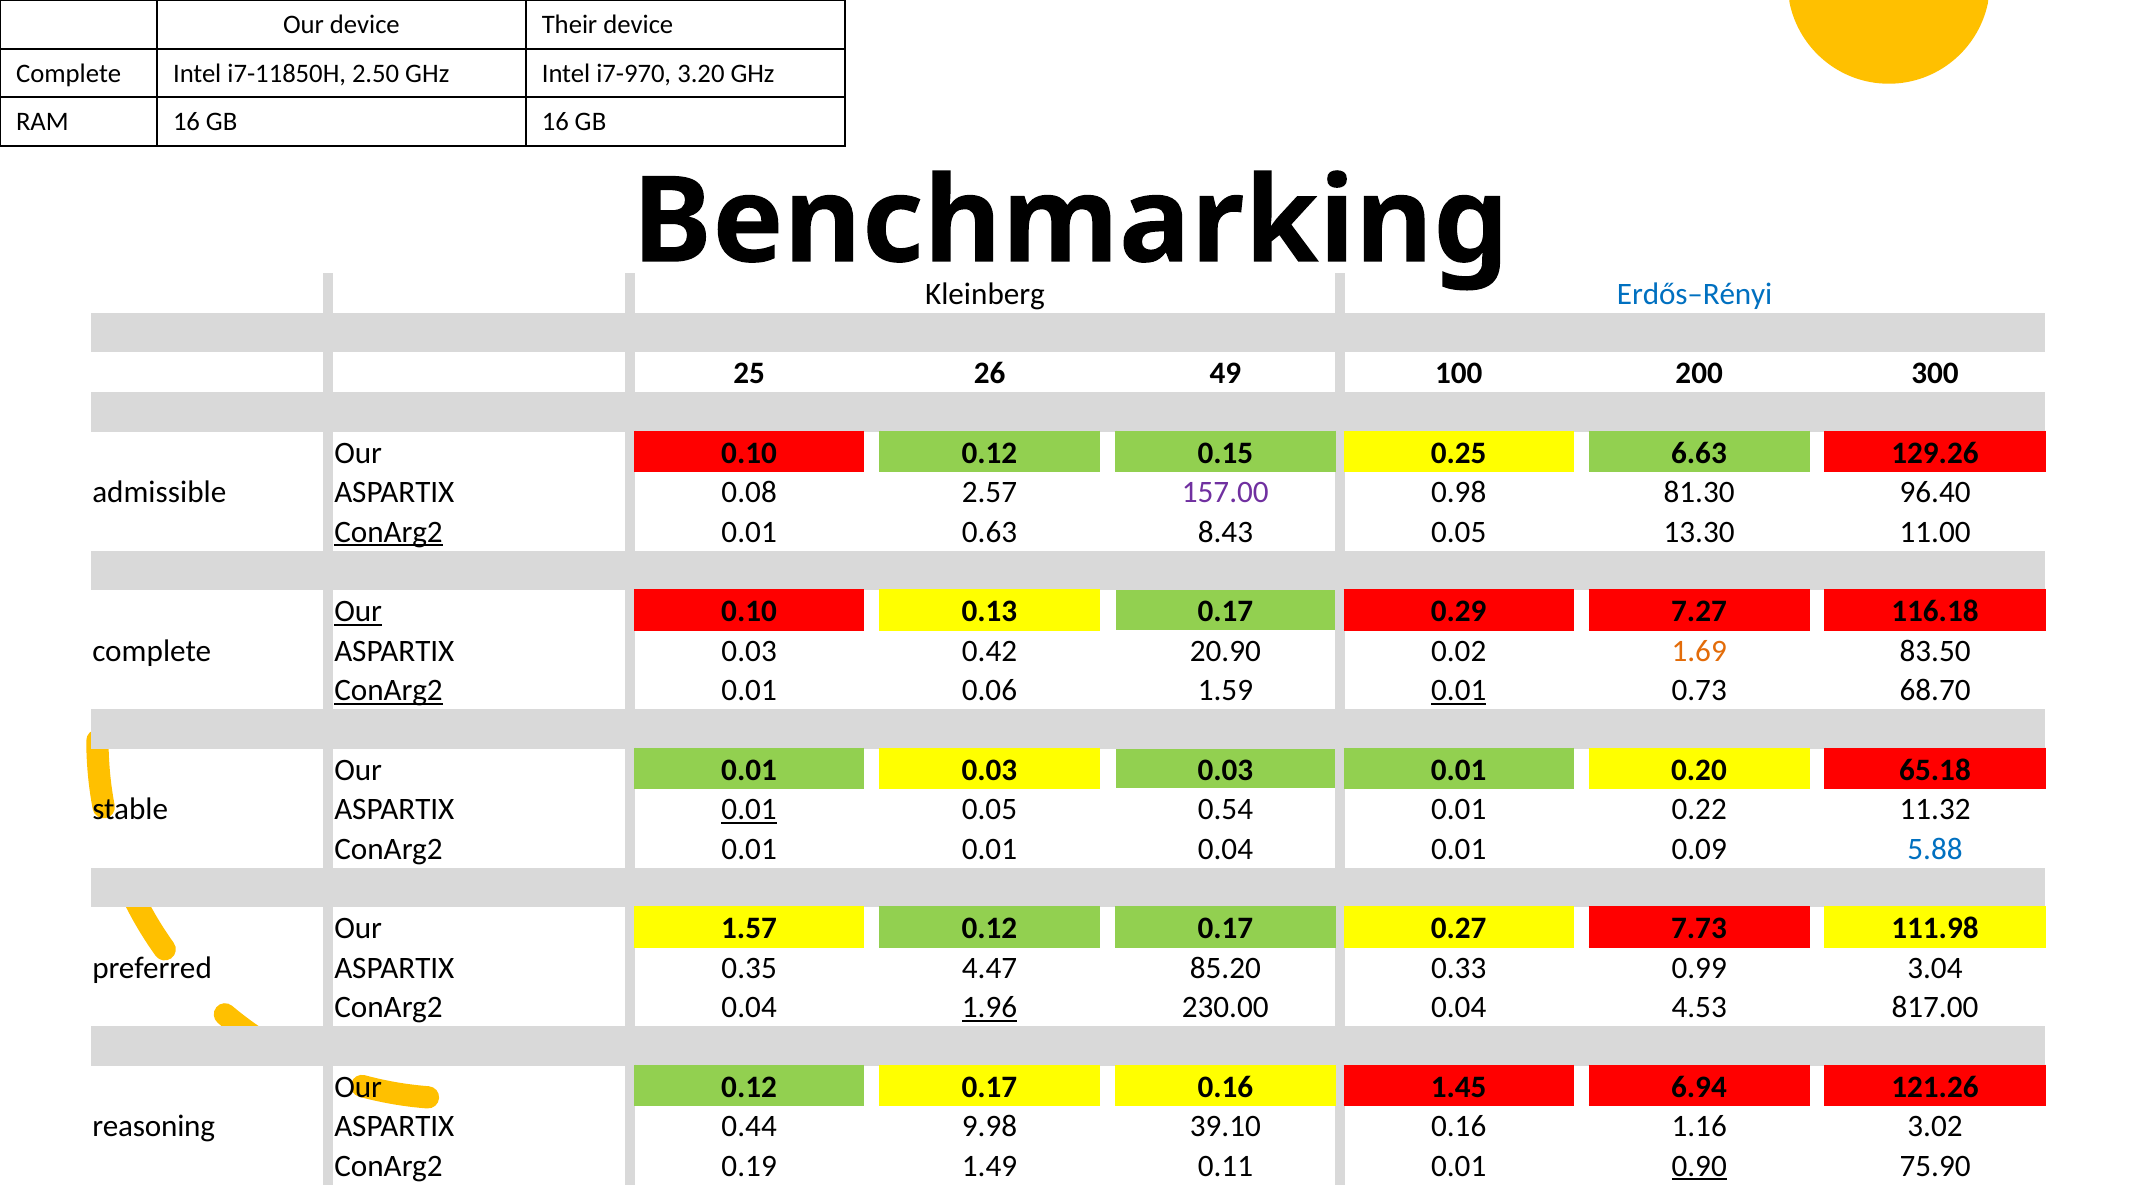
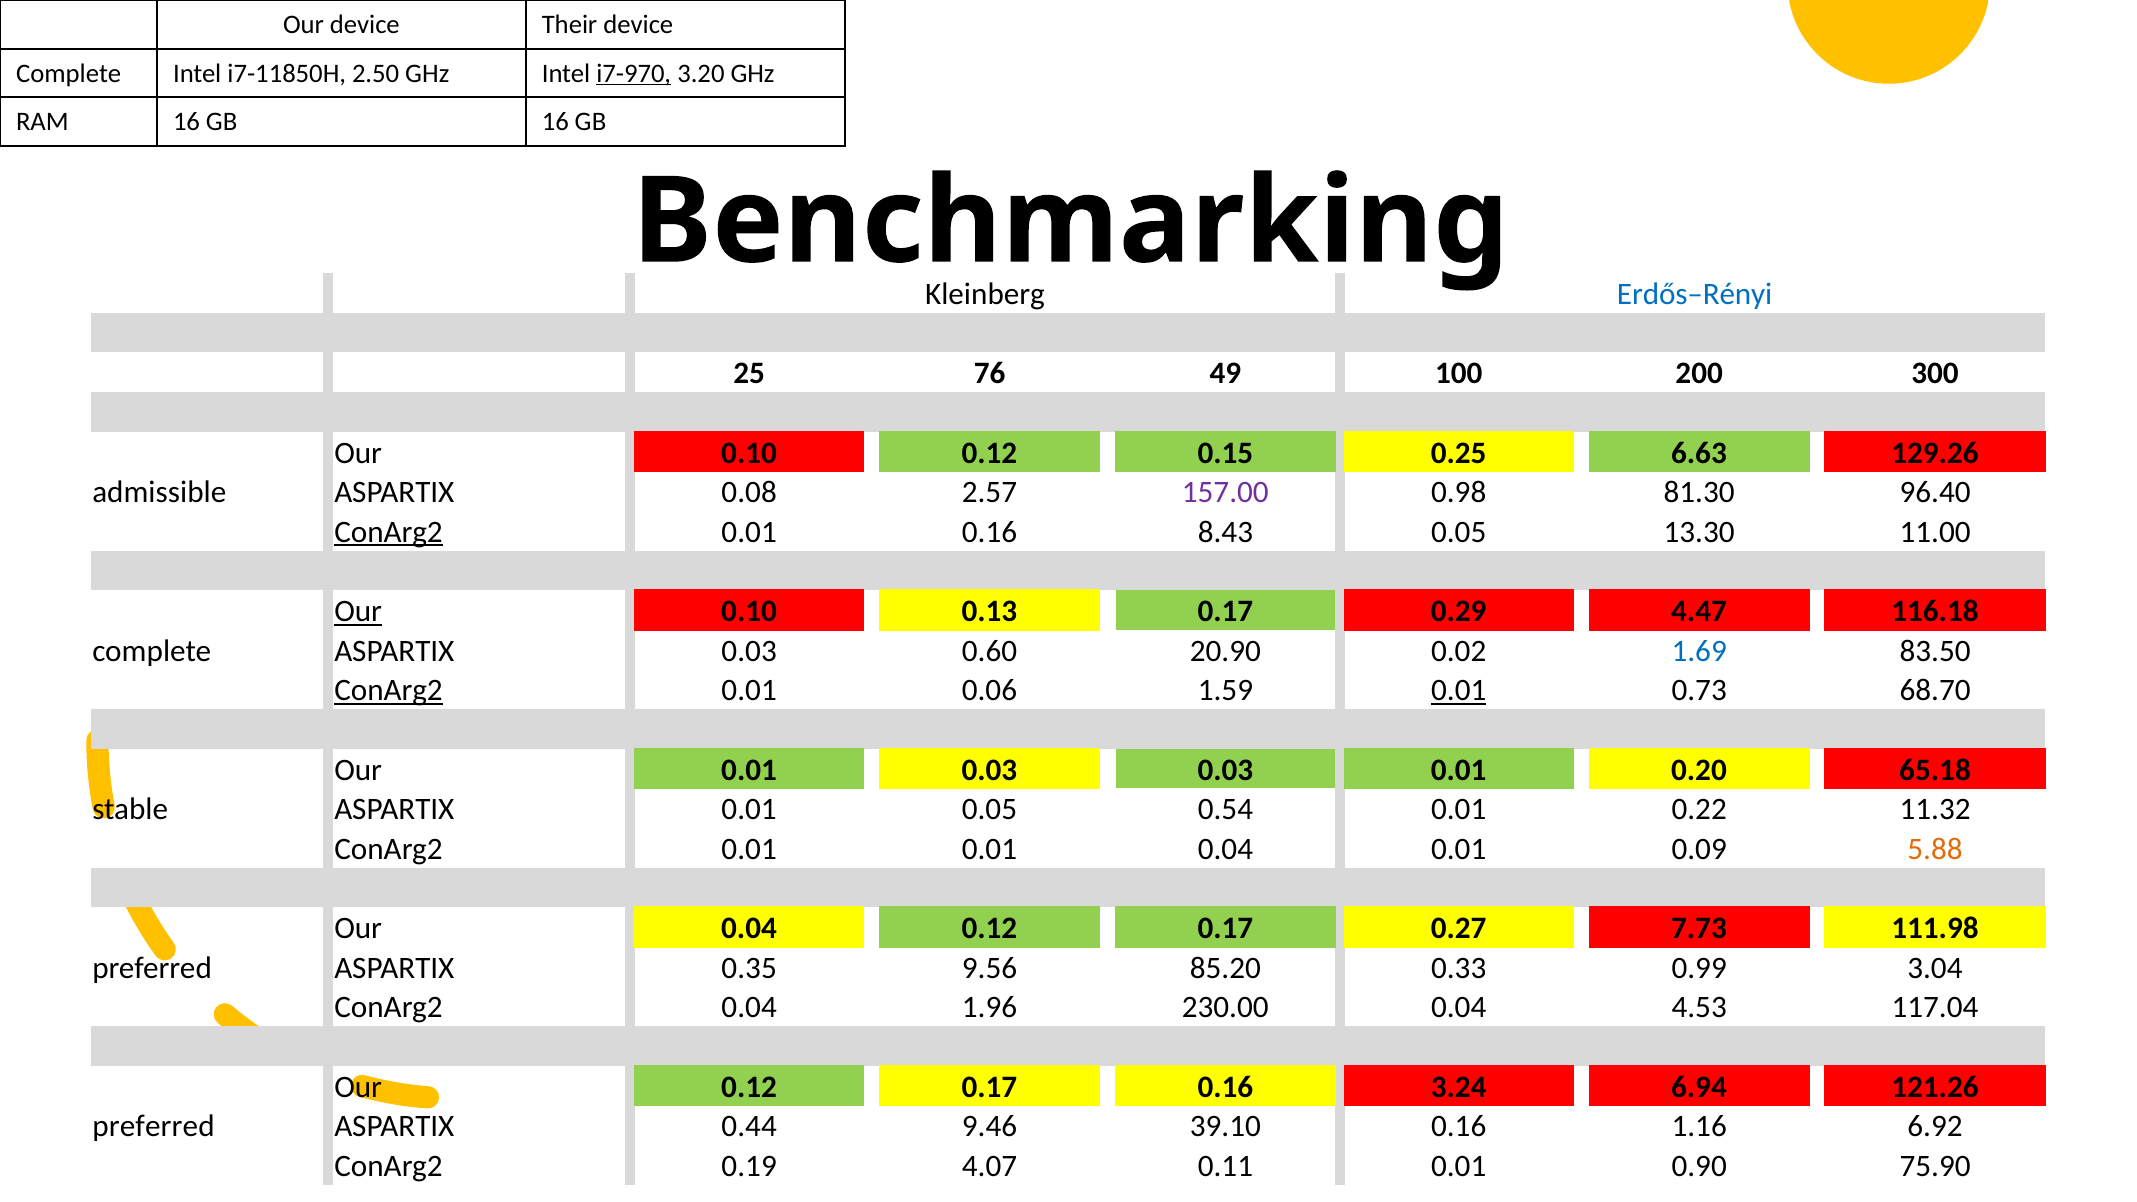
i7-970 underline: none -> present (634, 73)
26: 26 -> 76 (990, 373)
0.01 0.63: 0.63 -> 0.16 (990, 532)
7.27: 7.27 -> 4.47 (1699, 611)
0.42: 0.42 -> 0.60 (990, 651)
1.69 colour: orange -> blue (1699, 651)
0.01 underline: present -> none (749, 809)
5.88 colour: blue -> orange (1935, 849)
Our 1.57: 1.57 -> 0.04 (749, 928)
4.47: 4.47 -> 9.56 (990, 968)
1.96 underline: present -> none (990, 1008)
817.00: 817.00 -> 117.04 (1935, 1008)
1.45: 1.45 -> 3.24 (1459, 1087)
reasoning: reasoning -> preferred (154, 1126)
9.98: 9.98 -> 9.46 (990, 1126)
3.02: 3.02 -> 6.92 (1935, 1126)
1.49: 1.49 -> 4.07 (990, 1166)
0.90 underline: present -> none (1699, 1166)
